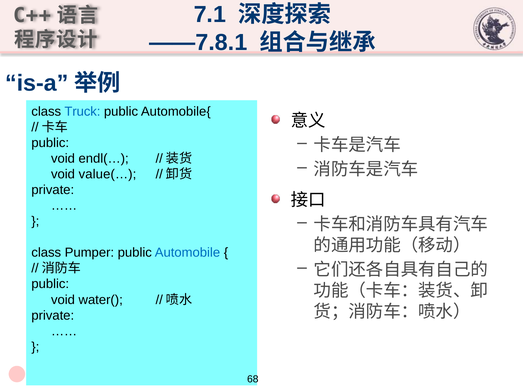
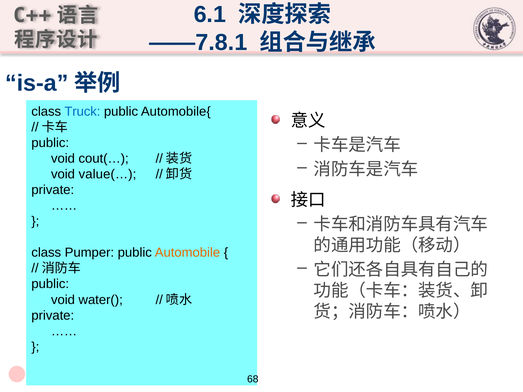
7.1: 7.1 -> 6.1 (210, 15)
endl(…: endl(… -> cout(… (104, 159)
Automobile colour: blue -> orange (187, 253)
